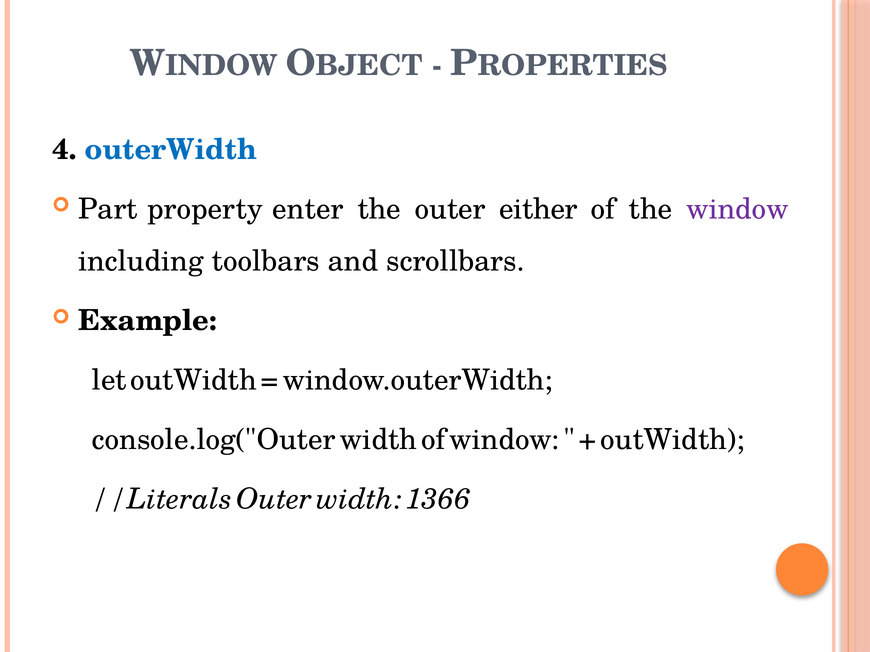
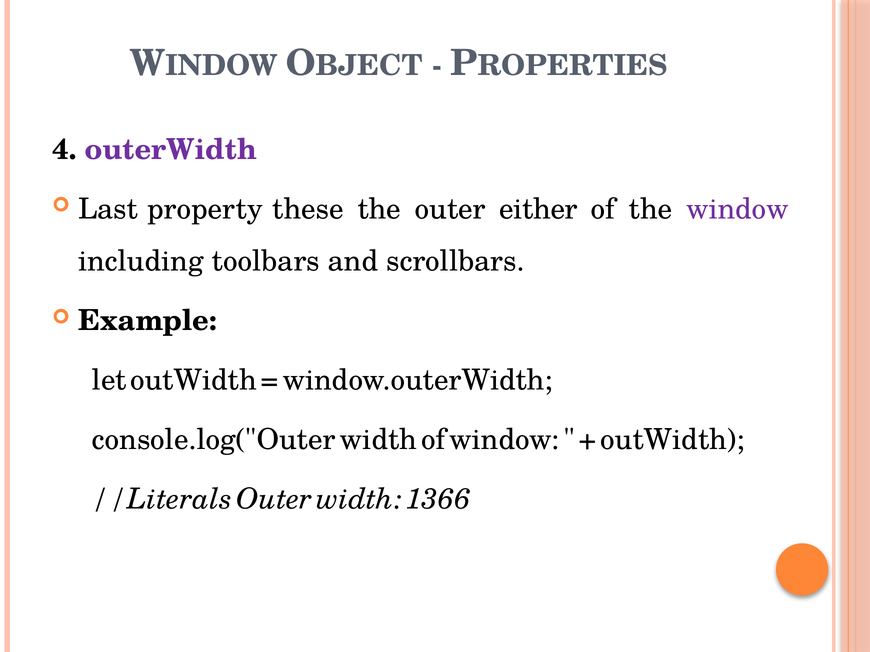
outerWidth colour: blue -> purple (171, 150)
Part: Part -> Last (108, 209)
enter: enter -> these (308, 209)
